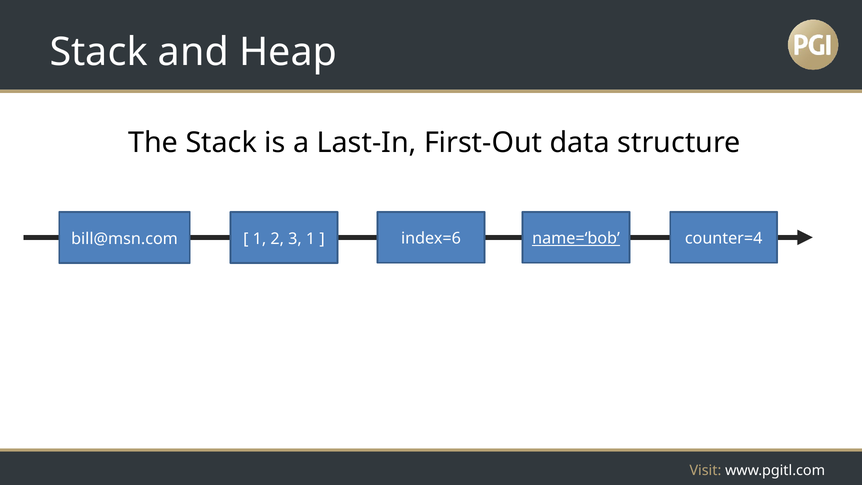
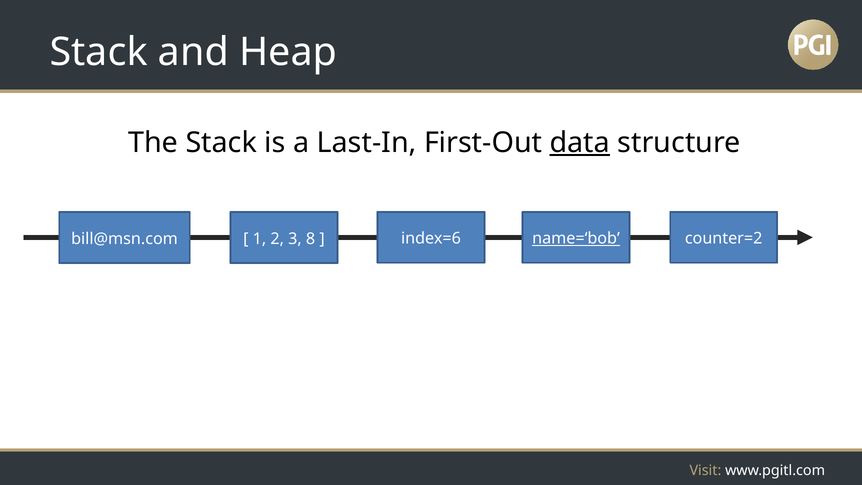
data underline: none -> present (580, 143)
counter=4: counter=4 -> counter=2 (724, 238)
3 1: 1 -> 8 (311, 239)
